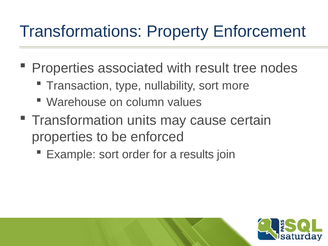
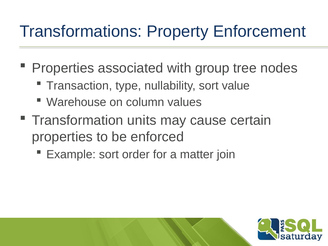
result: result -> group (212, 68)
more: more -> value (236, 86)
results: results -> matter (197, 154)
